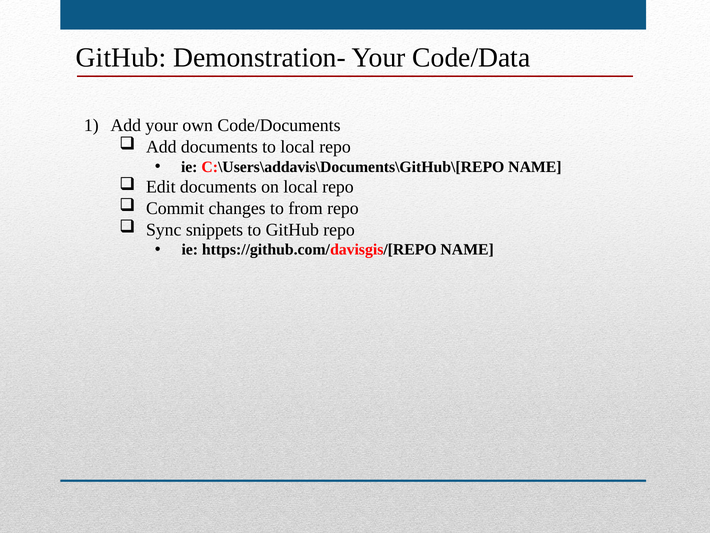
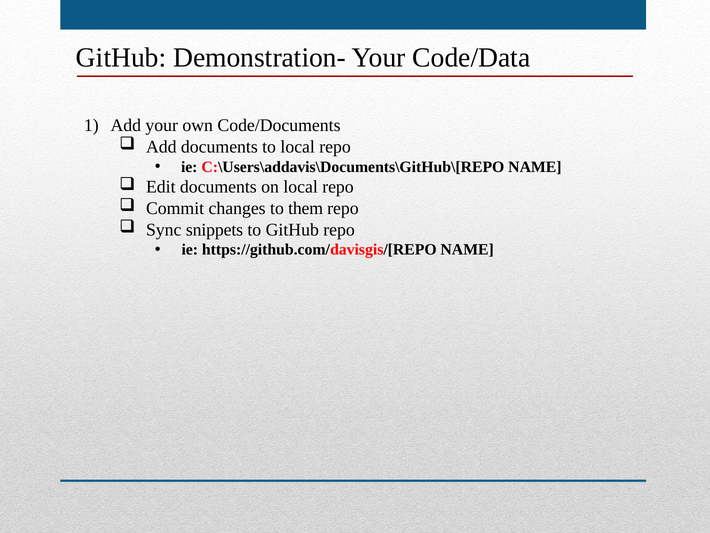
from: from -> them (306, 208)
